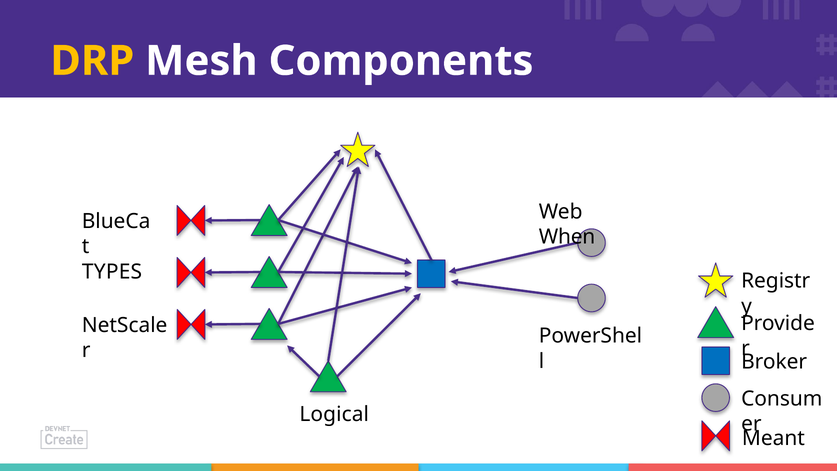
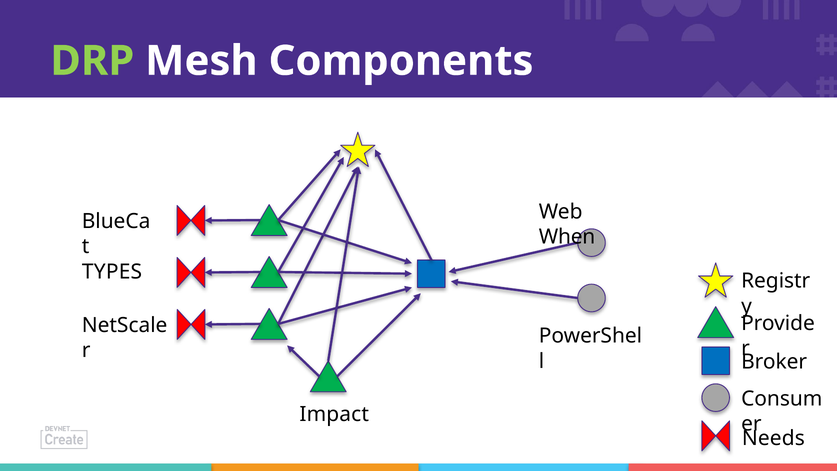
DRP colour: yellow -> light green (92, 61)
Logical: Logical -> Impact (334, 414)
Meant: Meant -> Needs (773, 438)
